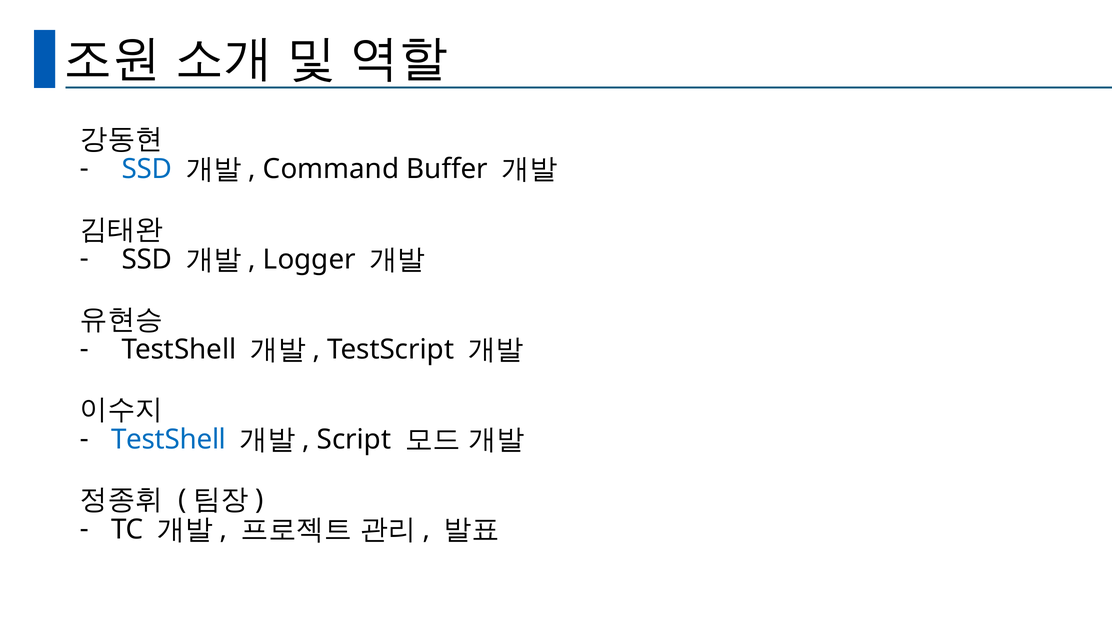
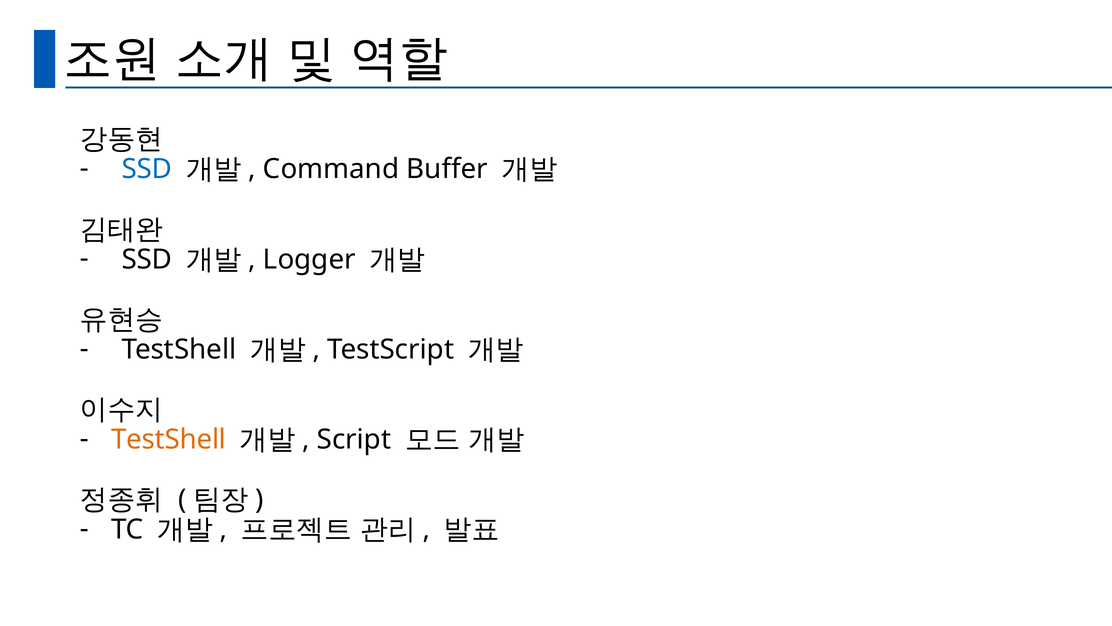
TestShell colour: blue -> orange (169, 439)
